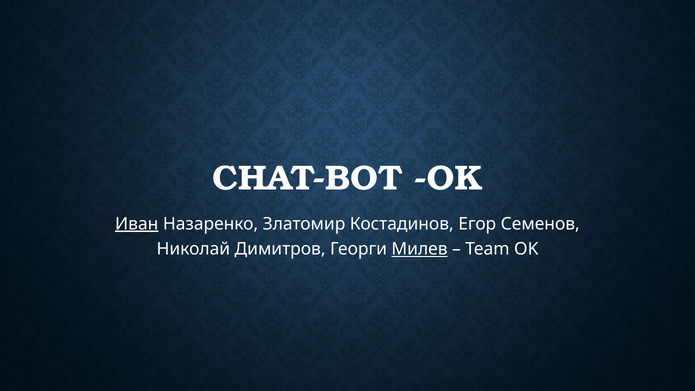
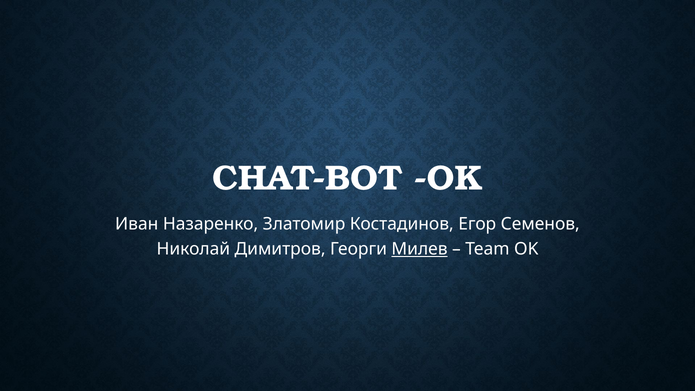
Иван underline: present -> none (137, 224)
